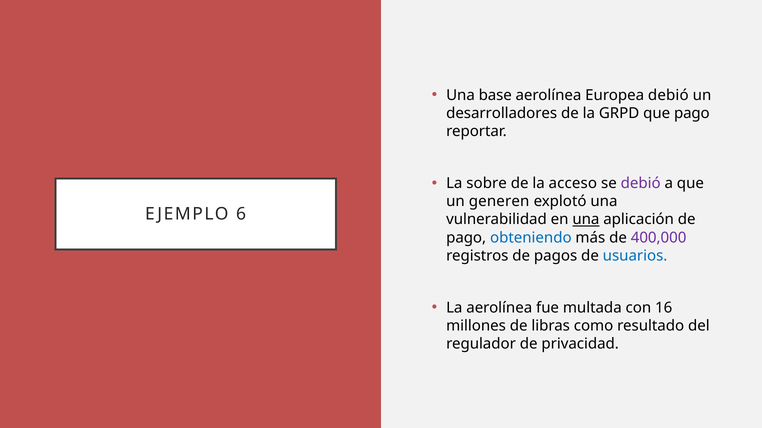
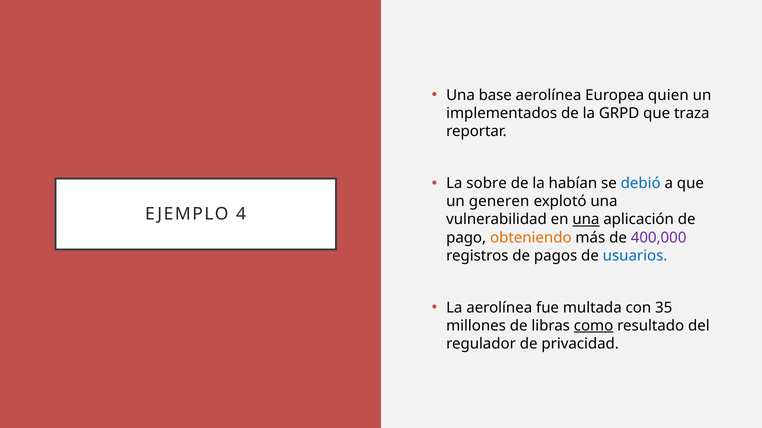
Europea debió: debió -> quien (668, 95)
desarrolladores: desarrolladores -> implementados (502, 114)
que pago: pago -> traza (692, 114)
acceso: acceso -> habían (573, 184)
debió colour: purple -> blue (641, 184)
6: 6 -> 4 (241, 214)
obteniendo colour: blue -> orange (531, 238)
16: 16 -> 35 (664, 308)
como underline: none -> present (594, 326)
